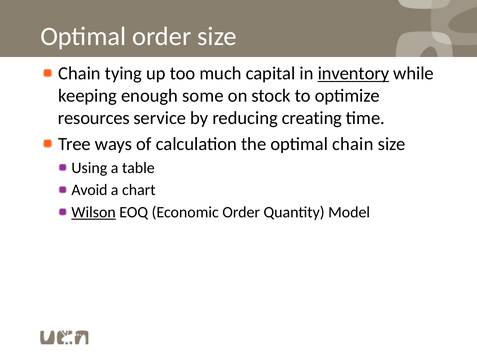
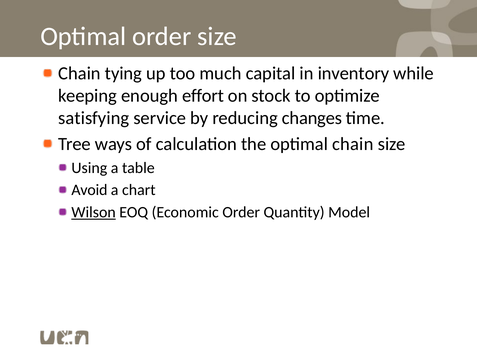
inventory underline: present -> none (353, 73)
some: some -> effort (203, 96)
resources: resources -> satisfying (94, 118)
creating: creating -> changes (312, 118)
